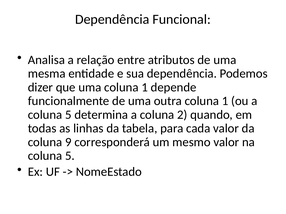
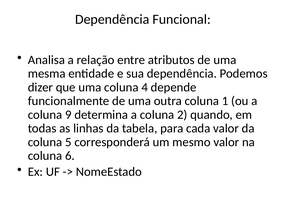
uma coluna 1: 1 -> 4 (145, 87)
5: 5 -> 9 (68, 115)
9: 9 -> 5 (68, 142)
5: 5 -> 6 (70, 156)
